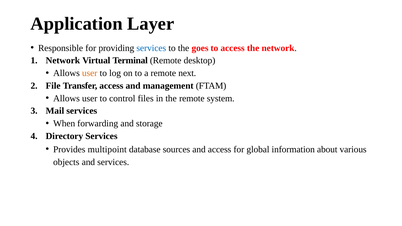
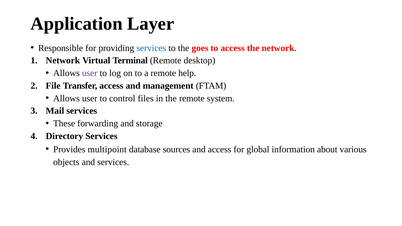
user colour: orange -> purple (90, 73)
next: next -> help (187, 73)
When: When -> These (64, 124)
